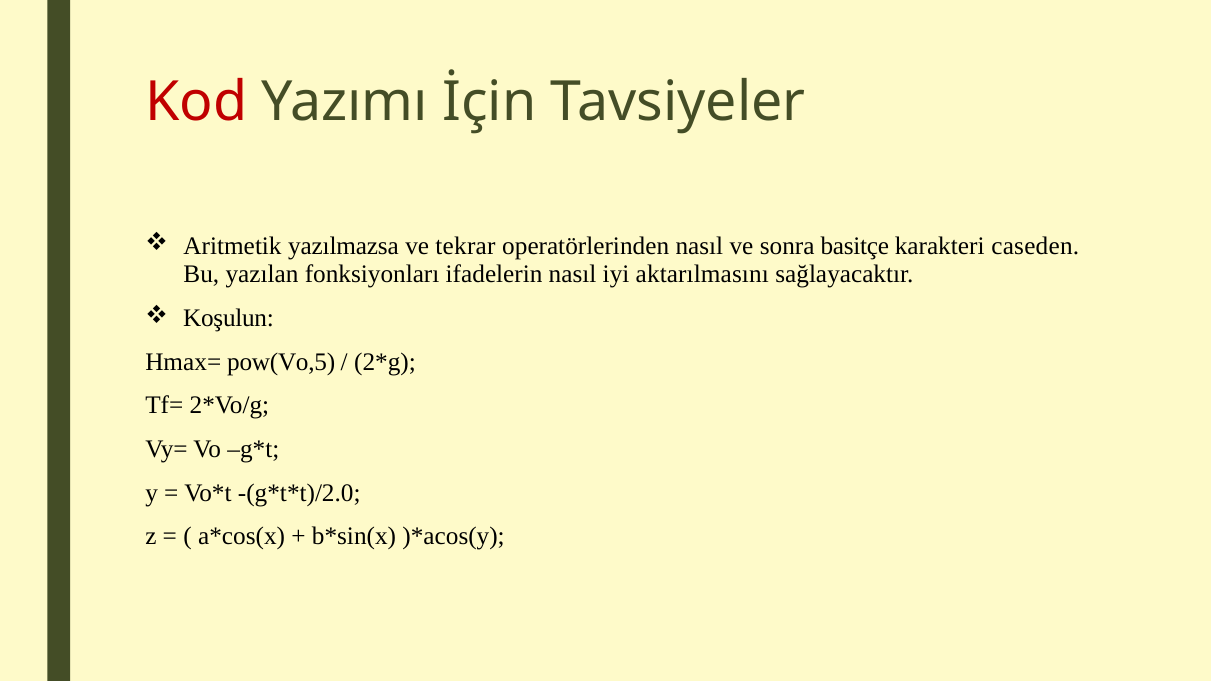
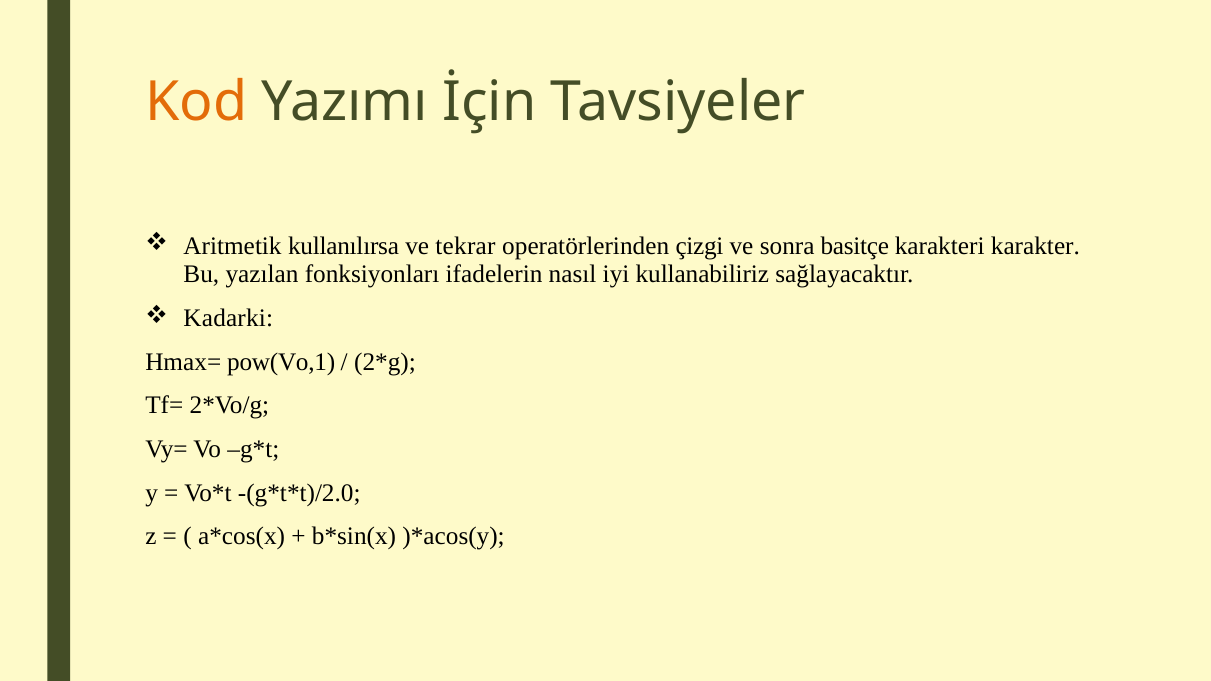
Kod colour: red -> orange (196, 102)
yazılmazsa: yazılmazsa -> kullanılırsa (344, 246)
operatörlerinden nasıl: nasıl -> çizgi (699, 246)
caseden: caseden -> karakter (1035, 246)
aktarılmasını: aktarılmasını -> kullanabiliriz (702, 275)
Koşulun: Koşulun -> Kadarki (228, 318)
pow(Vo,5: pow(Vo,5 -> pow(Vo,1 (281, 362)
